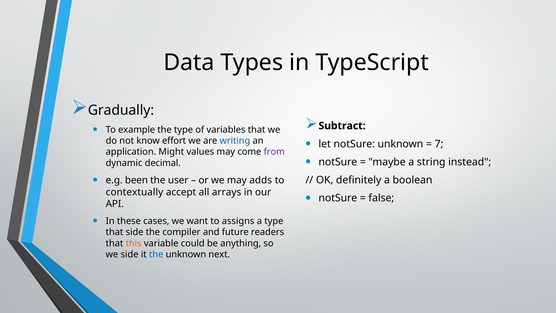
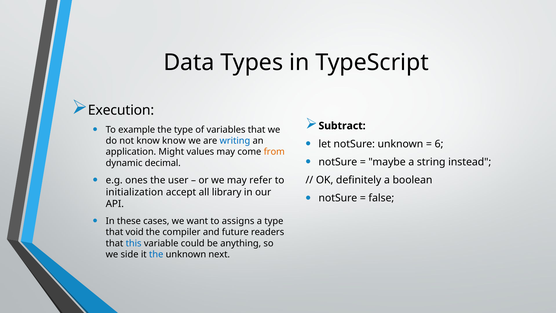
Gradually: Gradually -> Execution (121, 110)
7: 7 -> 6 (439, 144)
know effort: effort -> know (174, 141)
from colour: purple -> orange (274, 152)
been: been -> ones (136, 180)
adds: adds -> refer (261, 180)
contextually: contextually -> initialization (134, 192)
arrays: arrays -> library (227, 192)
that side: side -> void (135, 232)
this colour: orange -> blue (134, 243)
